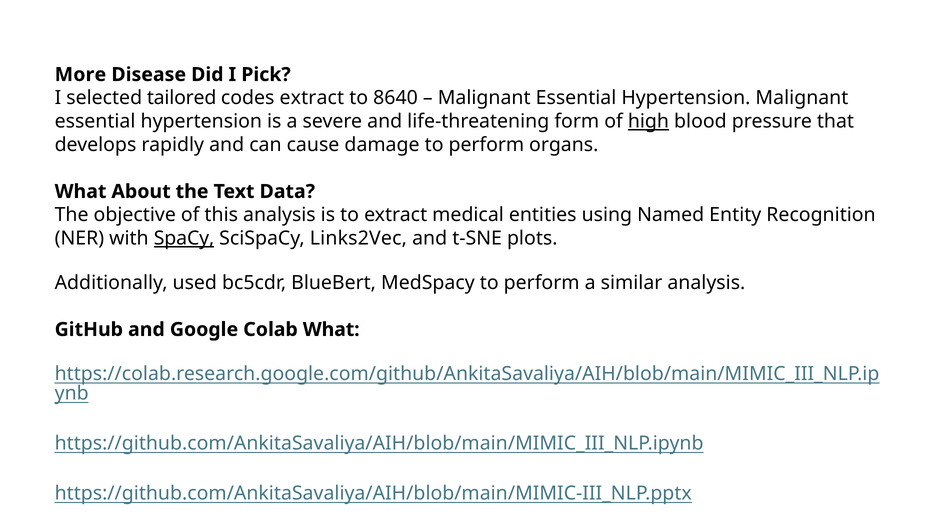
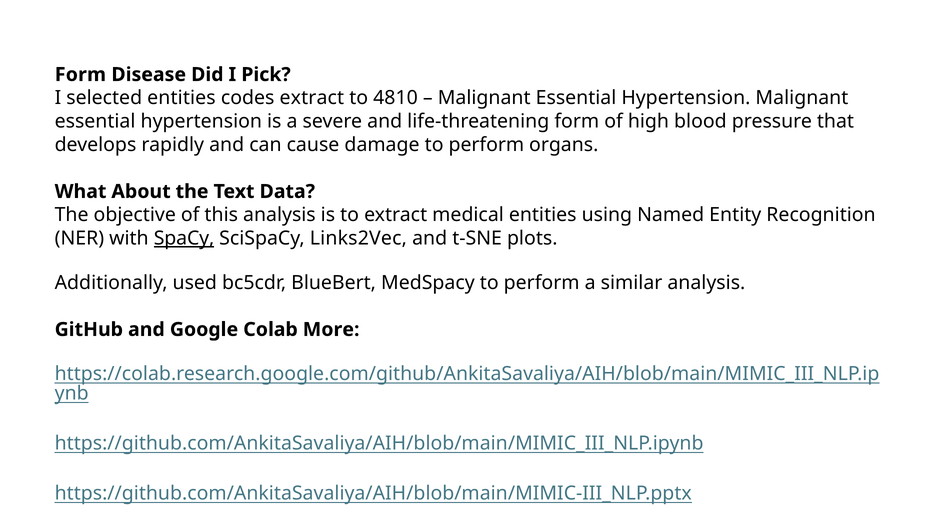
More: More -> Form (80, 75)
selected tailored: tailored -> entities (181, 98)
8640: 8640 -> 4810 (396, 98)
high underline: present -> none (648, 121)
Colab What: What -> More (331, 329)
